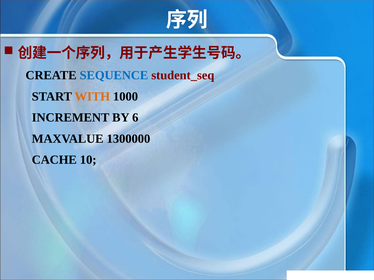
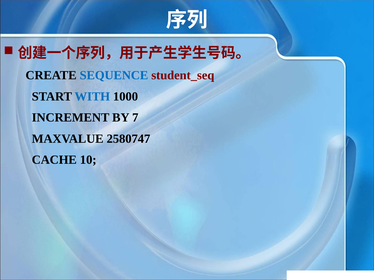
WITH colour: orange -> blue (92, 97)
6: 6 -> 7 (135, 118)
1300000: 1300000 -> 2580747 (128, 139)
